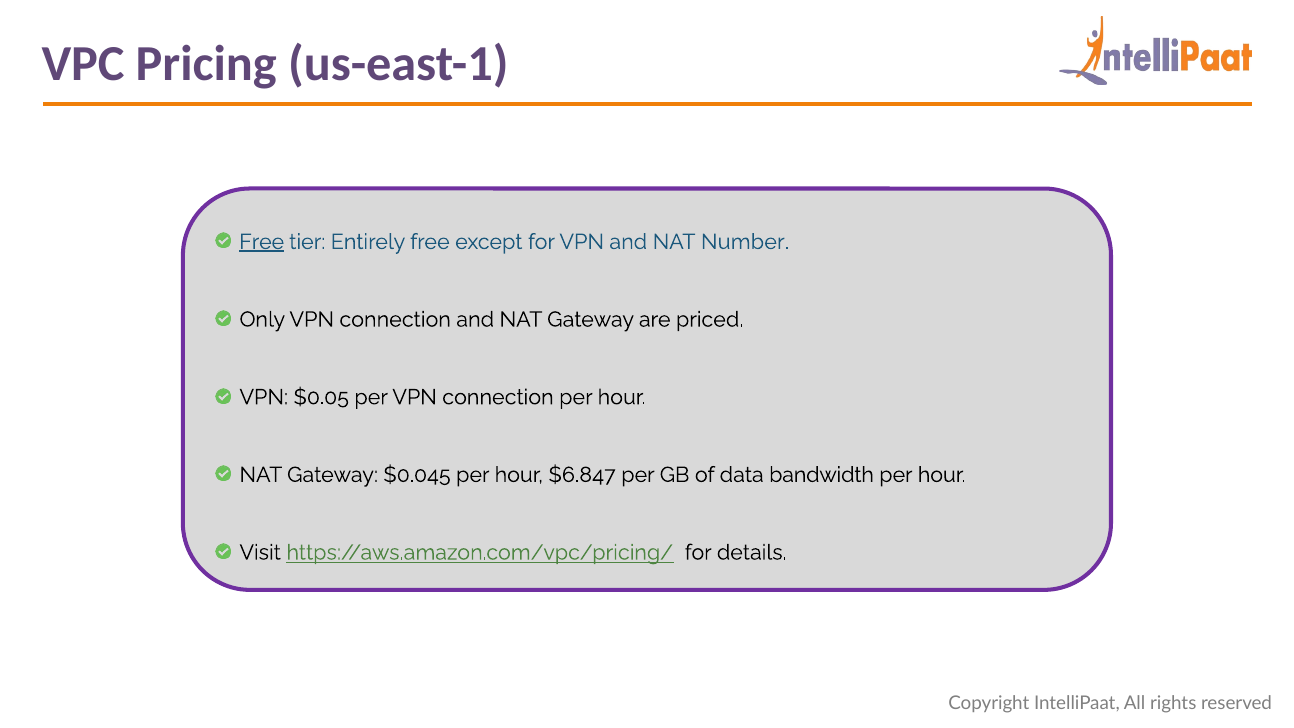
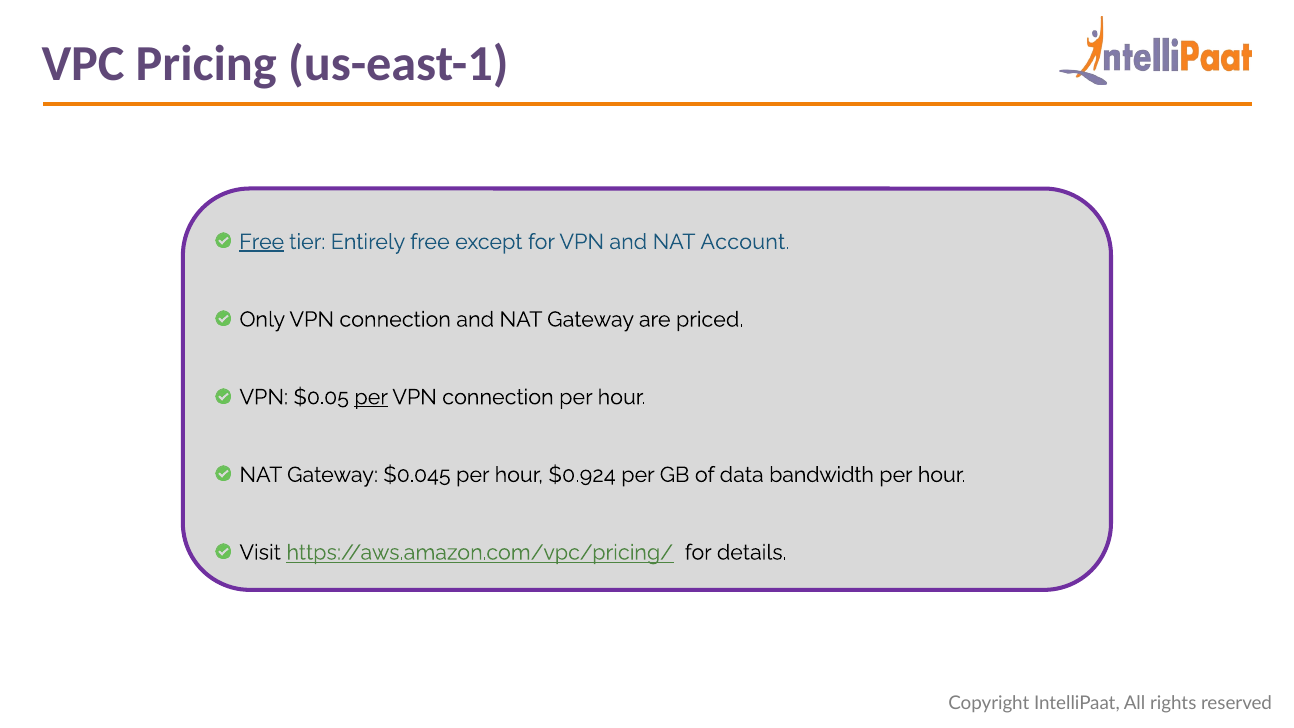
Number: Number -> Account (745, 242)
per underline: none -> present (371, 397)
$6.847: $6.847 -> $0.924 (582, 475)
